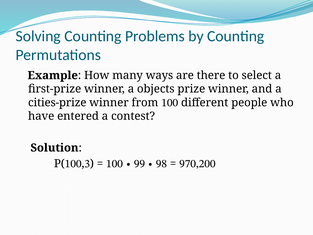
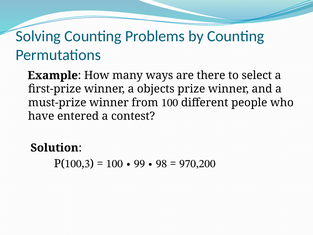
cities-prize: cities-prize -> must-prize (57, 102)
